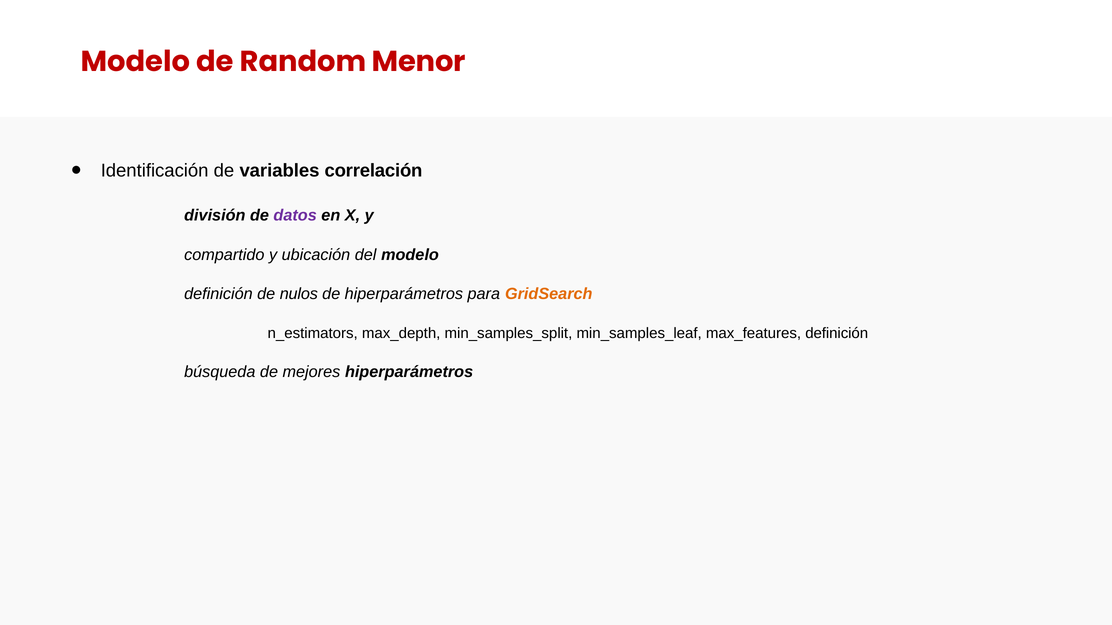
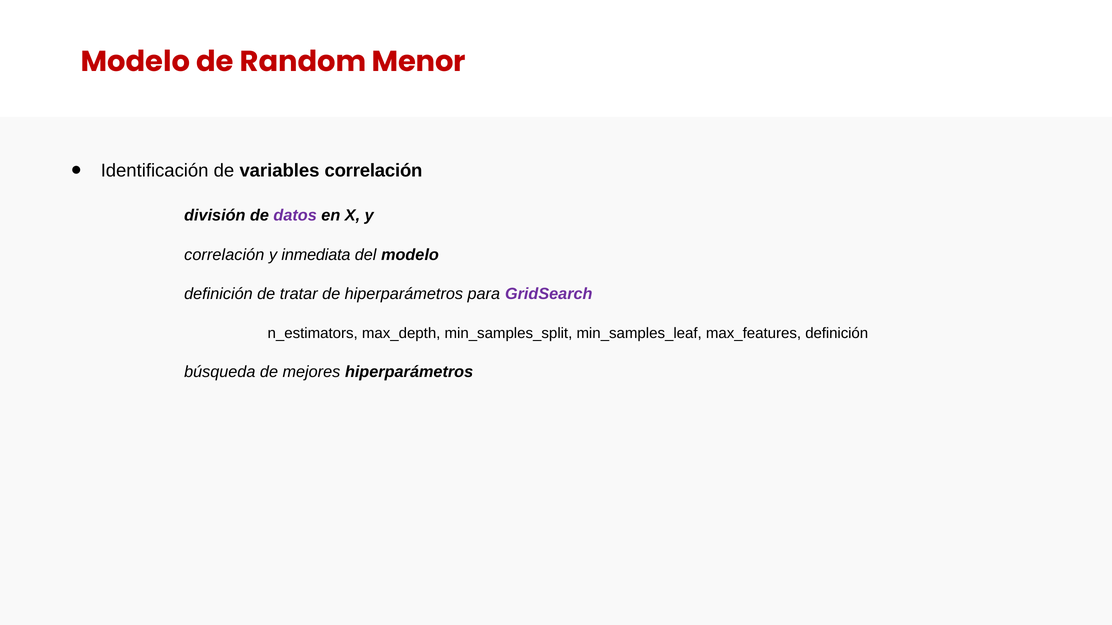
compartido: compartido -> correlación (224, 255)
ubicación: ubicación -> inmediata (316, 255)
nulos: nulos -> tratar (299, 294)
GridSearch colour: orange -> purple (549, 294)
